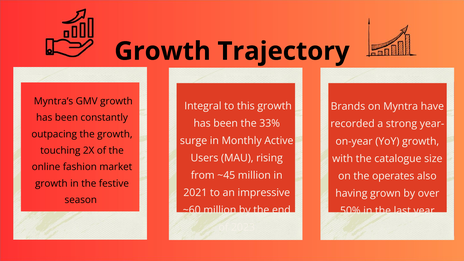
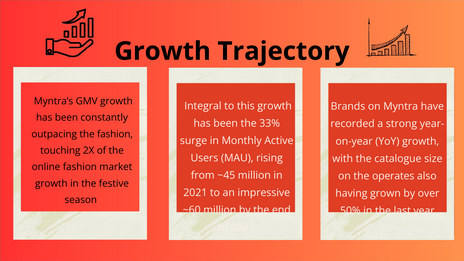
the growth: growth -> fashion (115, 134)
